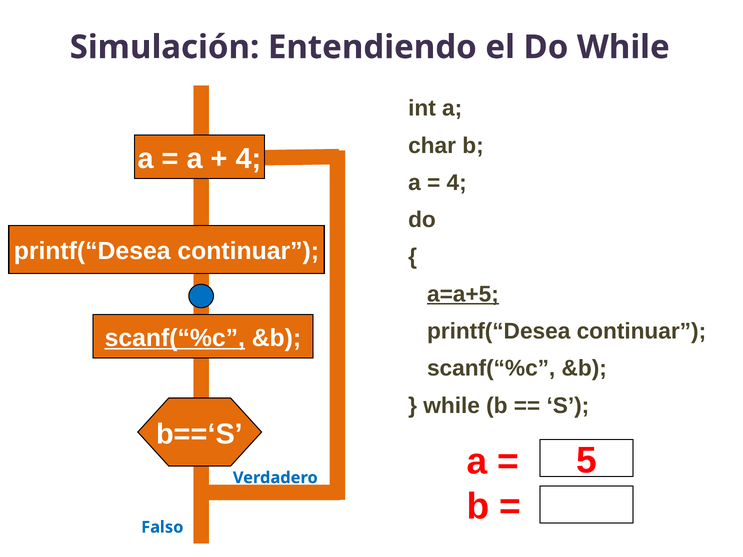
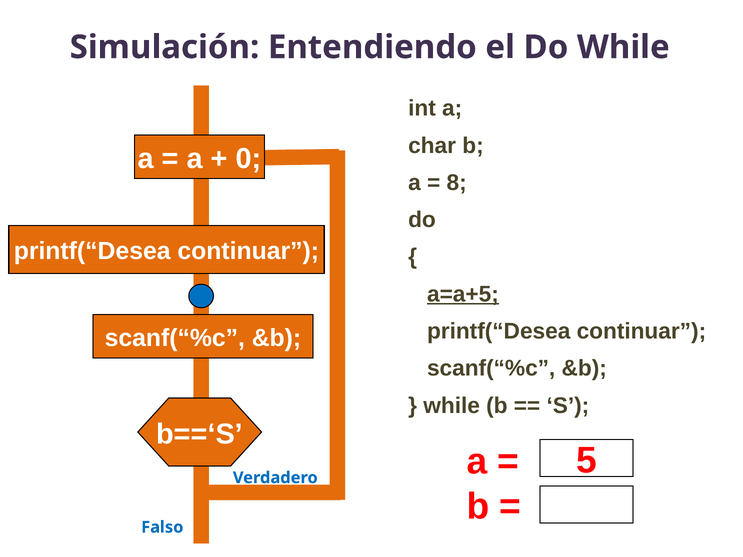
4: 4 -> 0 (248, 159)
4: 4 -> 8 (457, 183)
scanf(“%c underline: present -> none (175, 338)
